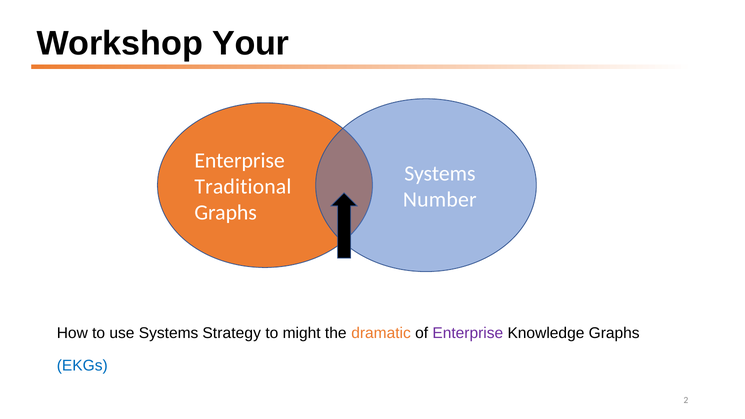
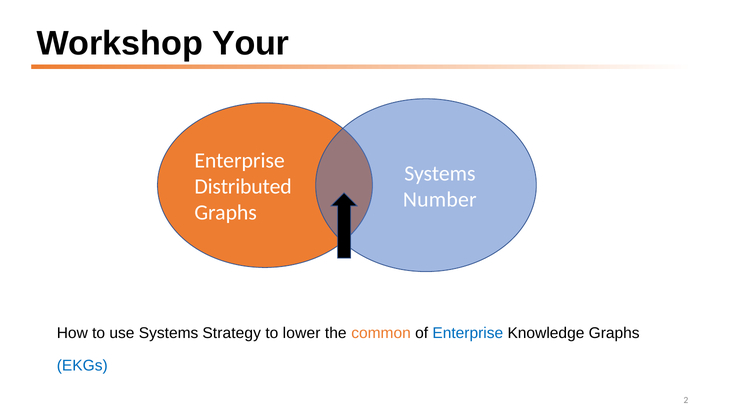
Traditional: Traditional -> Distributed (243, 187)
might: might -> lower (302, 333)
dramatic: dramatic -> common (381, 333)
Enterprise colour: purple -> blue (468, 333)
